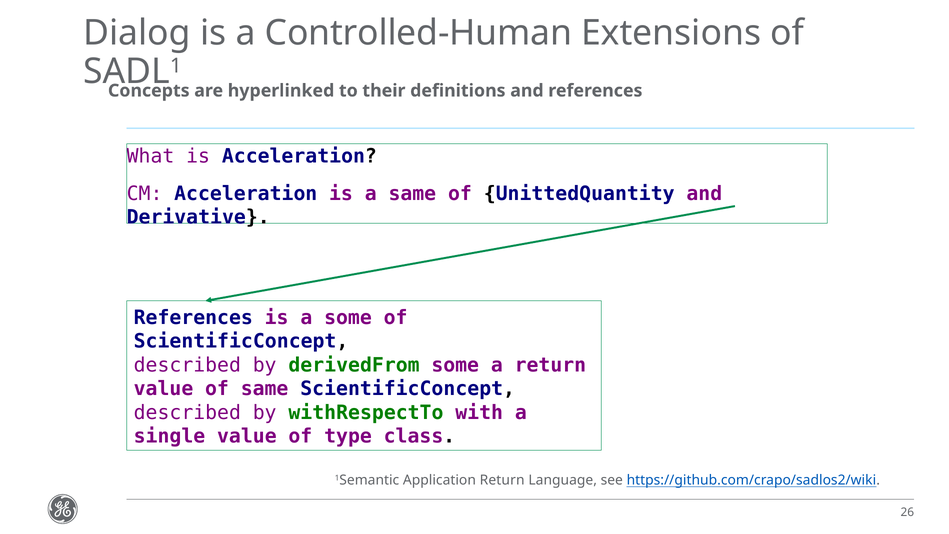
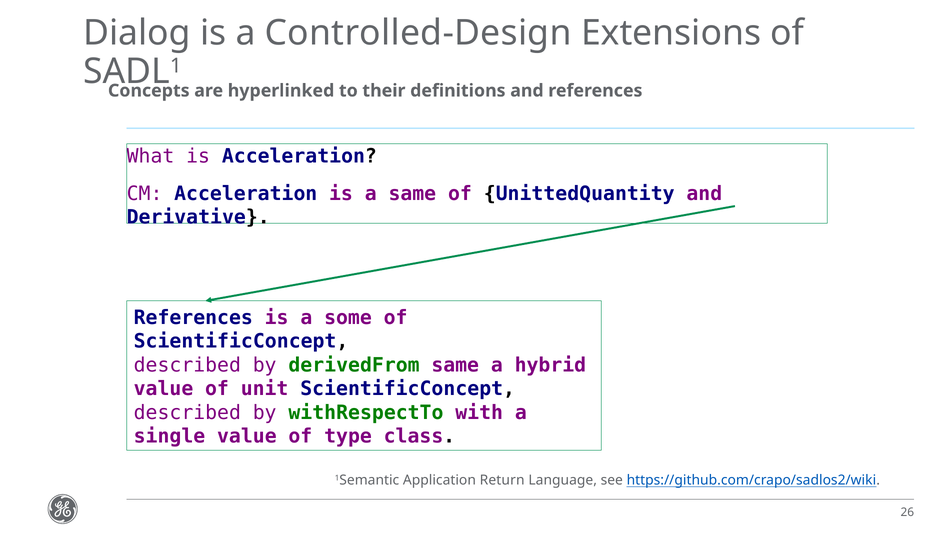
Controlled-Human: Controlled-Human -> Controlled-Design (418, 33)
derivedFrom some: some -> same (455, 365)
a return: return -> hybrid (550, 365)
of same: same -> unit (265, 389)
